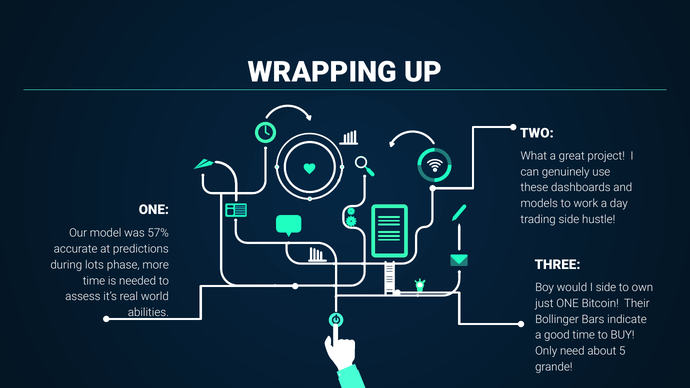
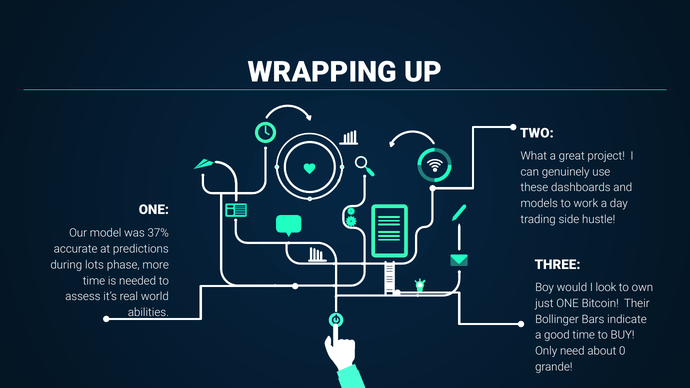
57%: 57% -> 37% (158, 233)
I side: side -> look (606, 288)
5: 5 -> 0 (622, 351)
